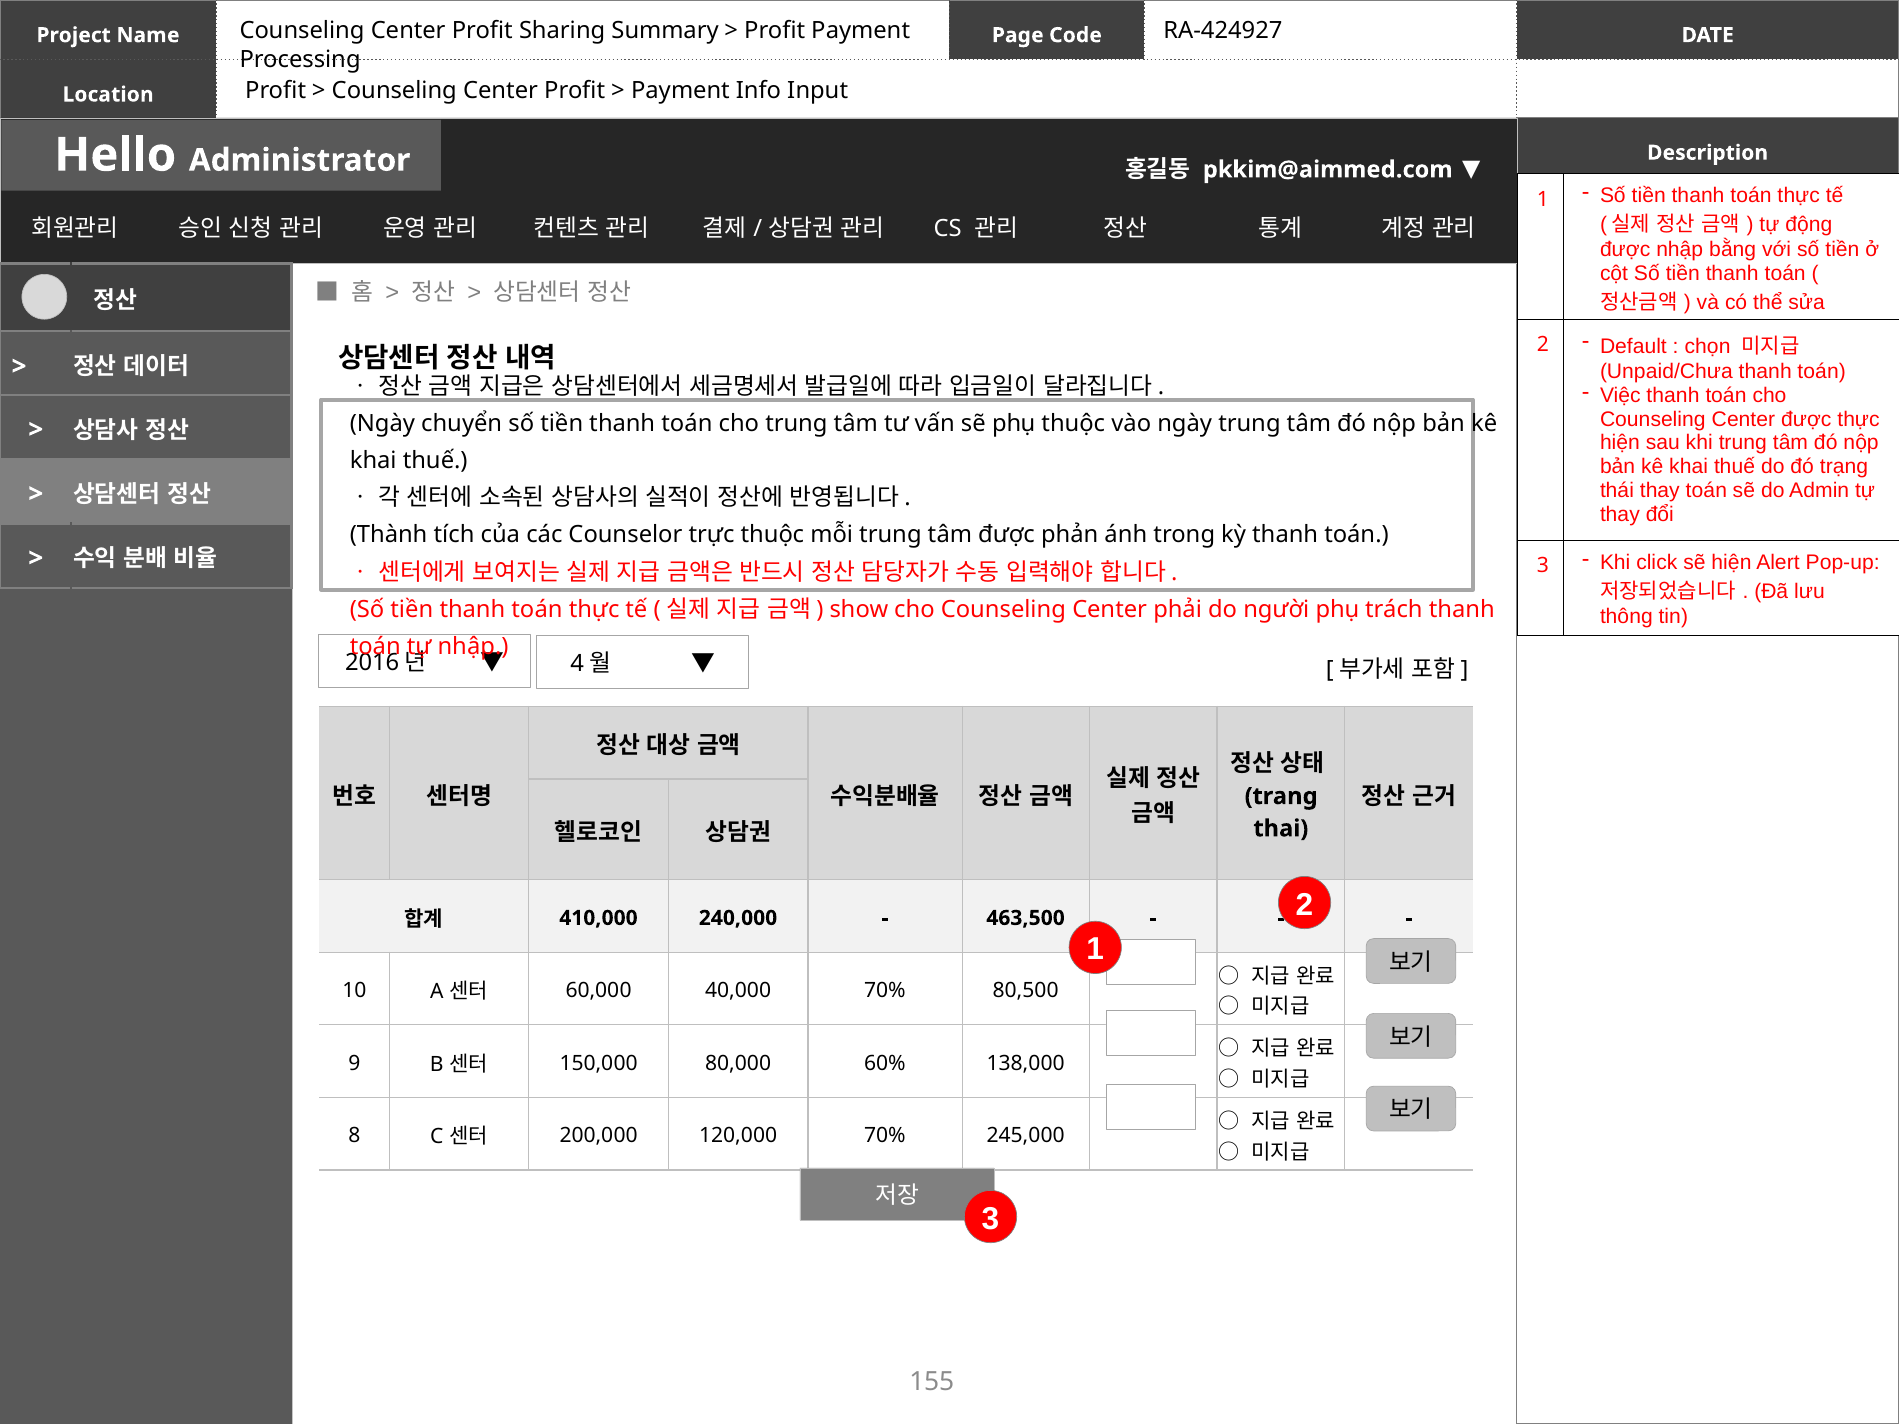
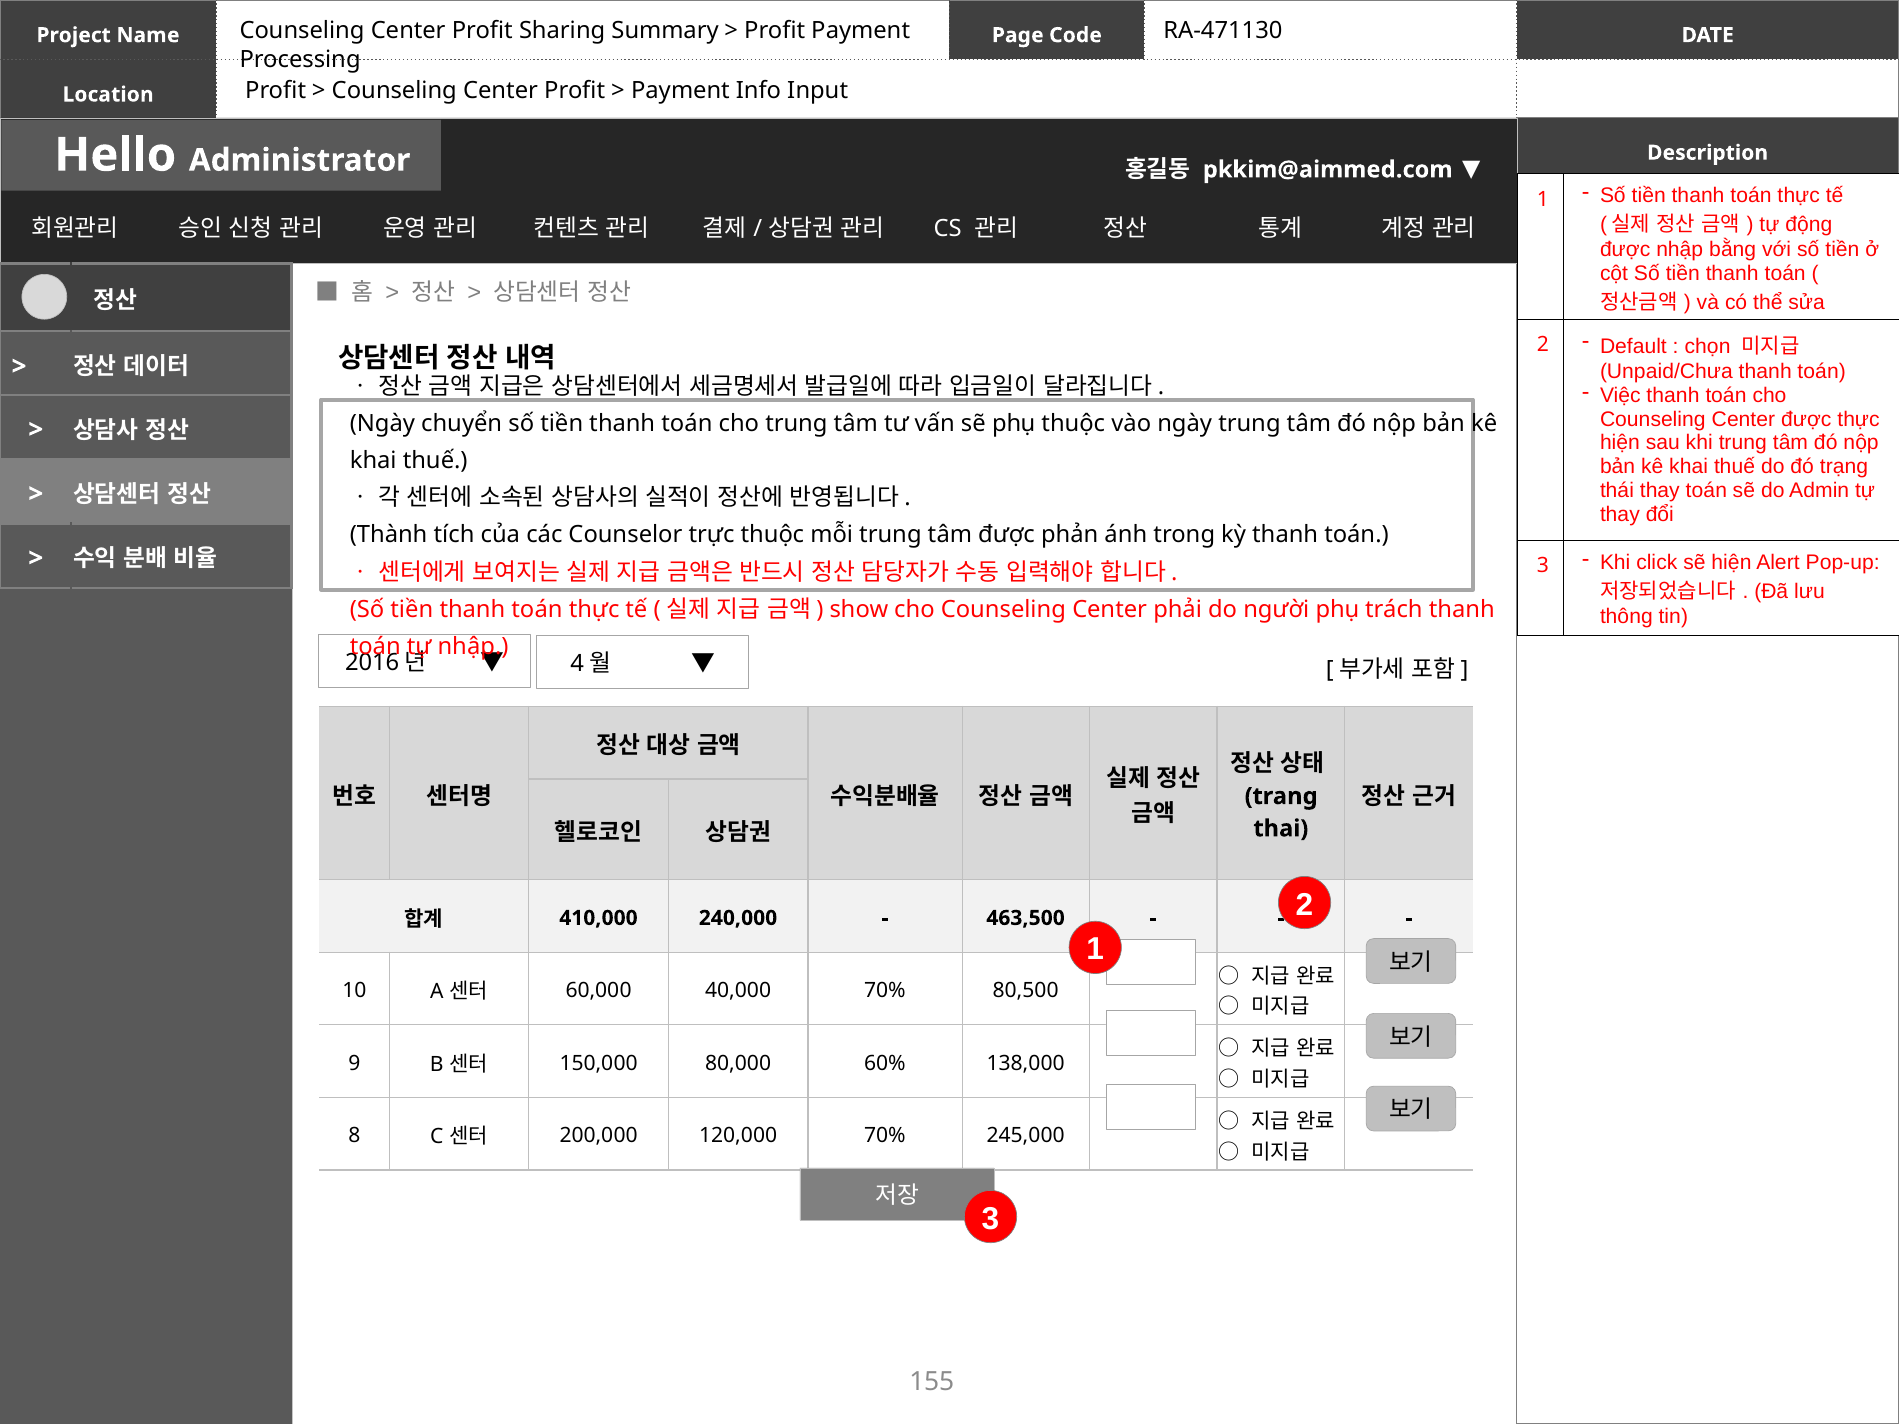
RA-424927: RA-424927 -> RA-471130 (1223, 31)
